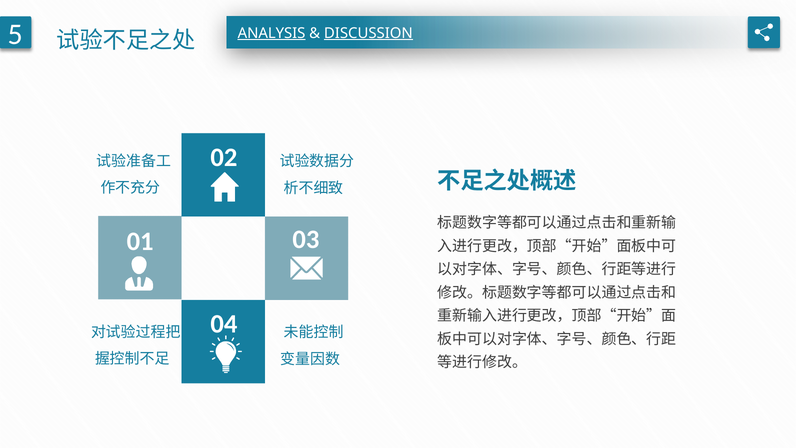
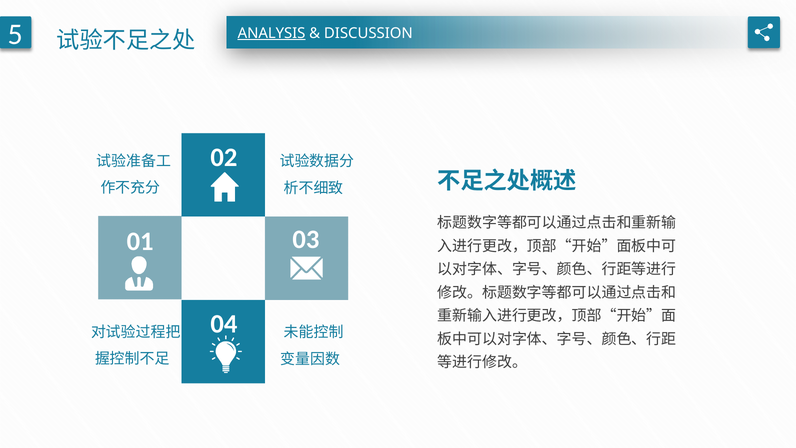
DISCUSSION underline: present -> none (368, 33)
